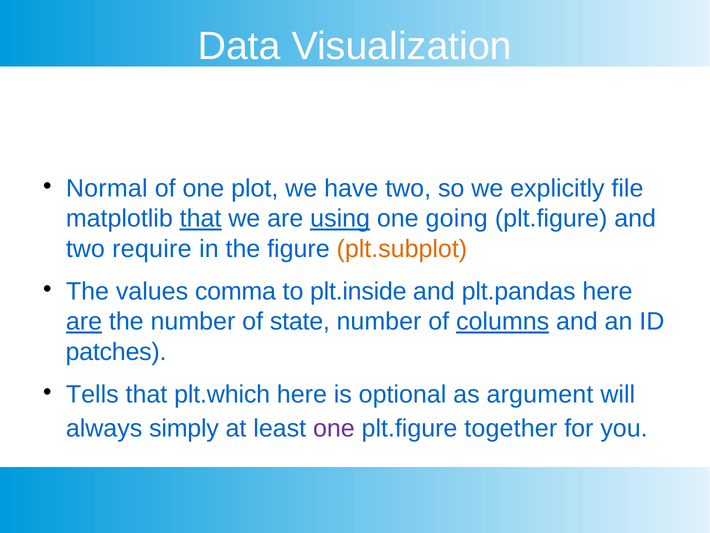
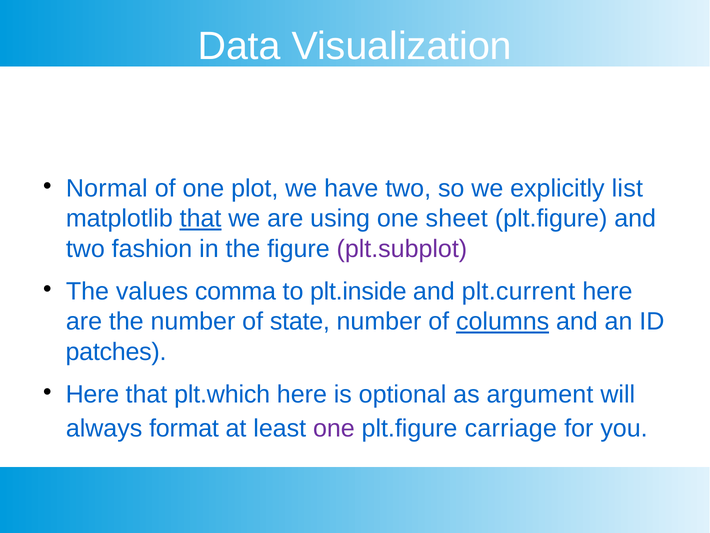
file: file -> list (627, 188)
using underline: present -> none (340, 218)
going: going -> sheet (457, 218)
require: require -> fashion (152, 249)
plt.subplot colour: orange -> purple (402, 249)
plt.pandas: plt.pandas -> plt.current (518, 291)
are underline: present -> none (84, 321)
Tells: Tells -> Here (92, 394)
simply: simply -> format (184, 428)
together: together -> carriage (511, 428)
